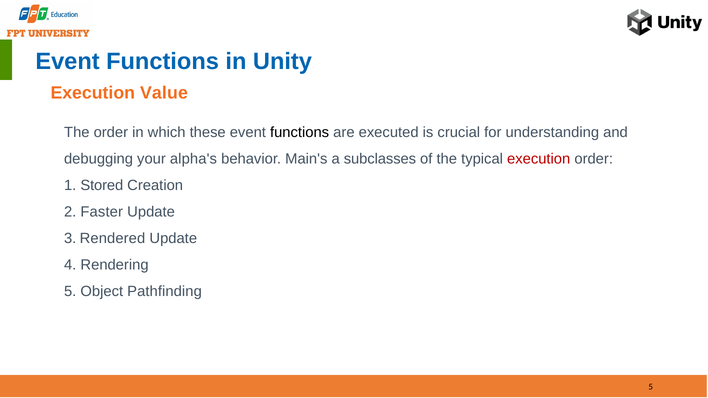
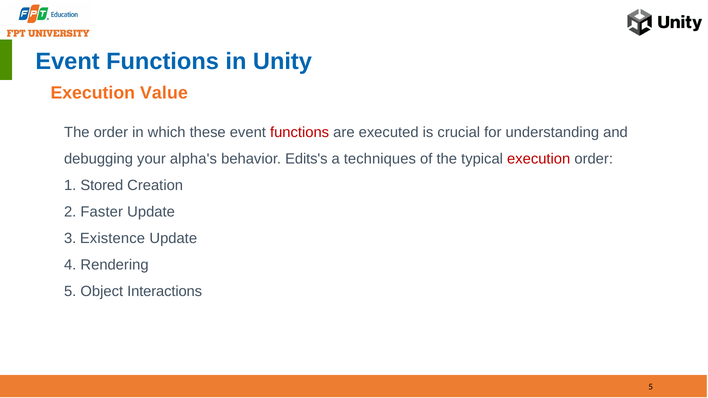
functions colour: black -> red (300, 132)
Main's: Main's -> Edits's (306, 159)
subclasses: subclasses -> techniques (380, 159)
Rendered: Rendered -> Existence (112, 239)
Pathfinding: Pathfinding -> Interactions (165, 292)
